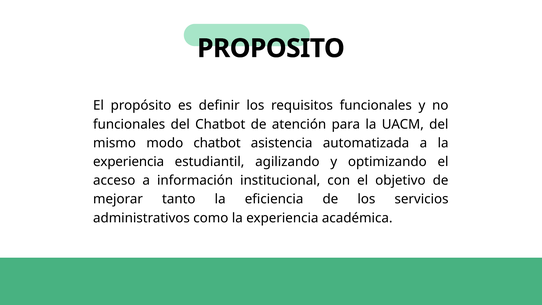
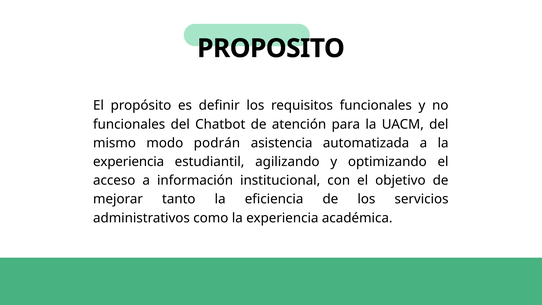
modo chatbot: chatbot -> podrán (217, 143)
